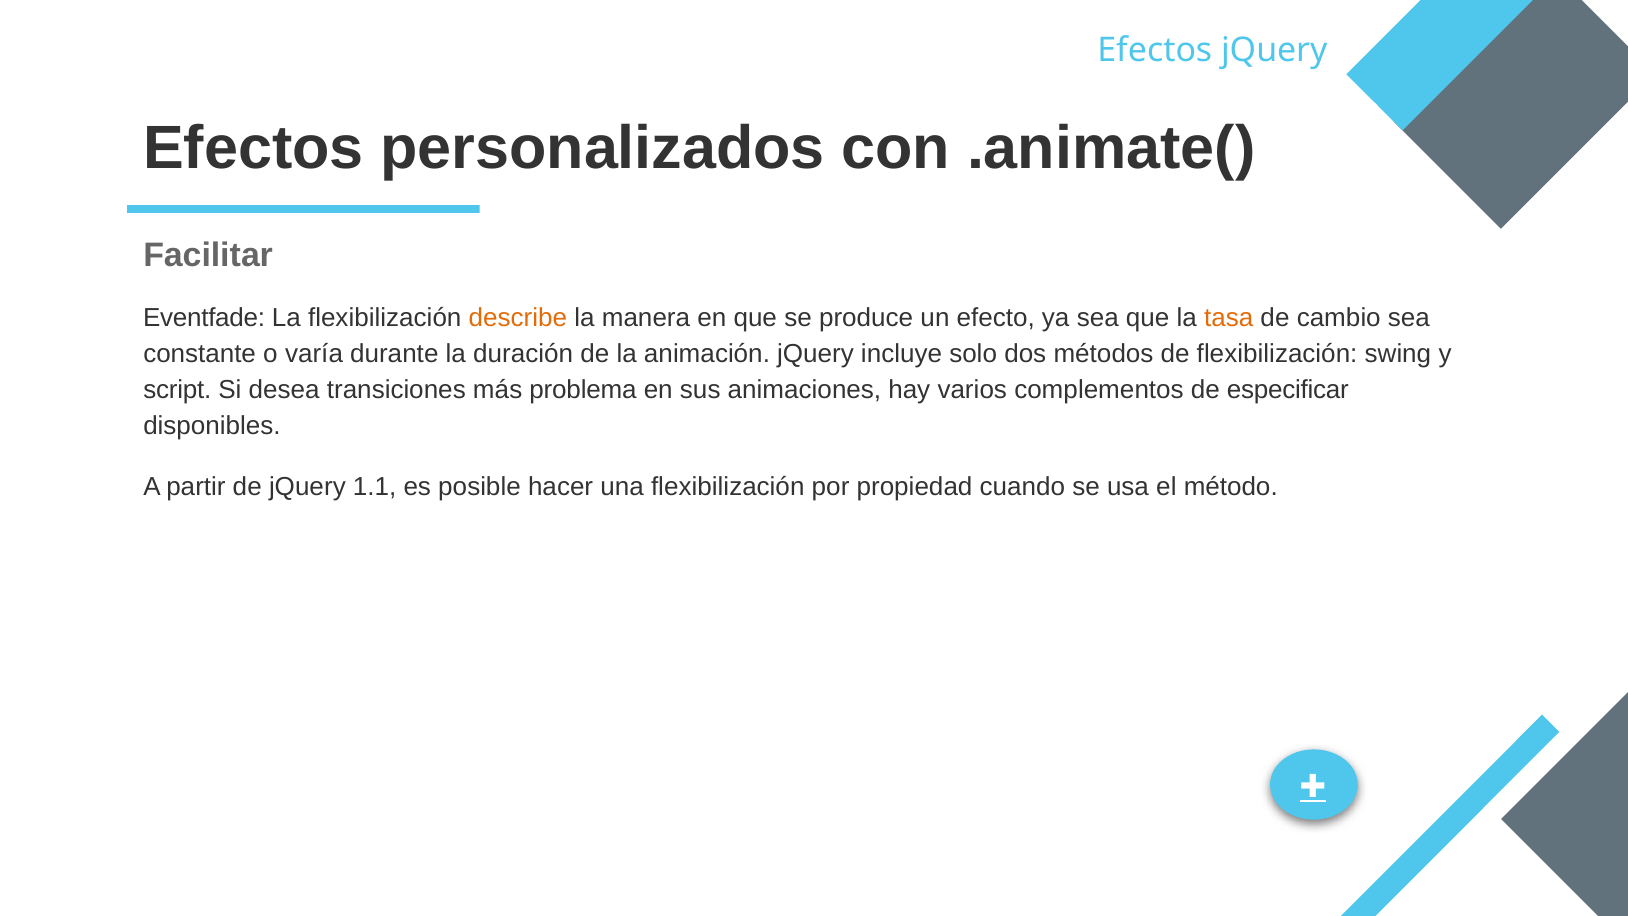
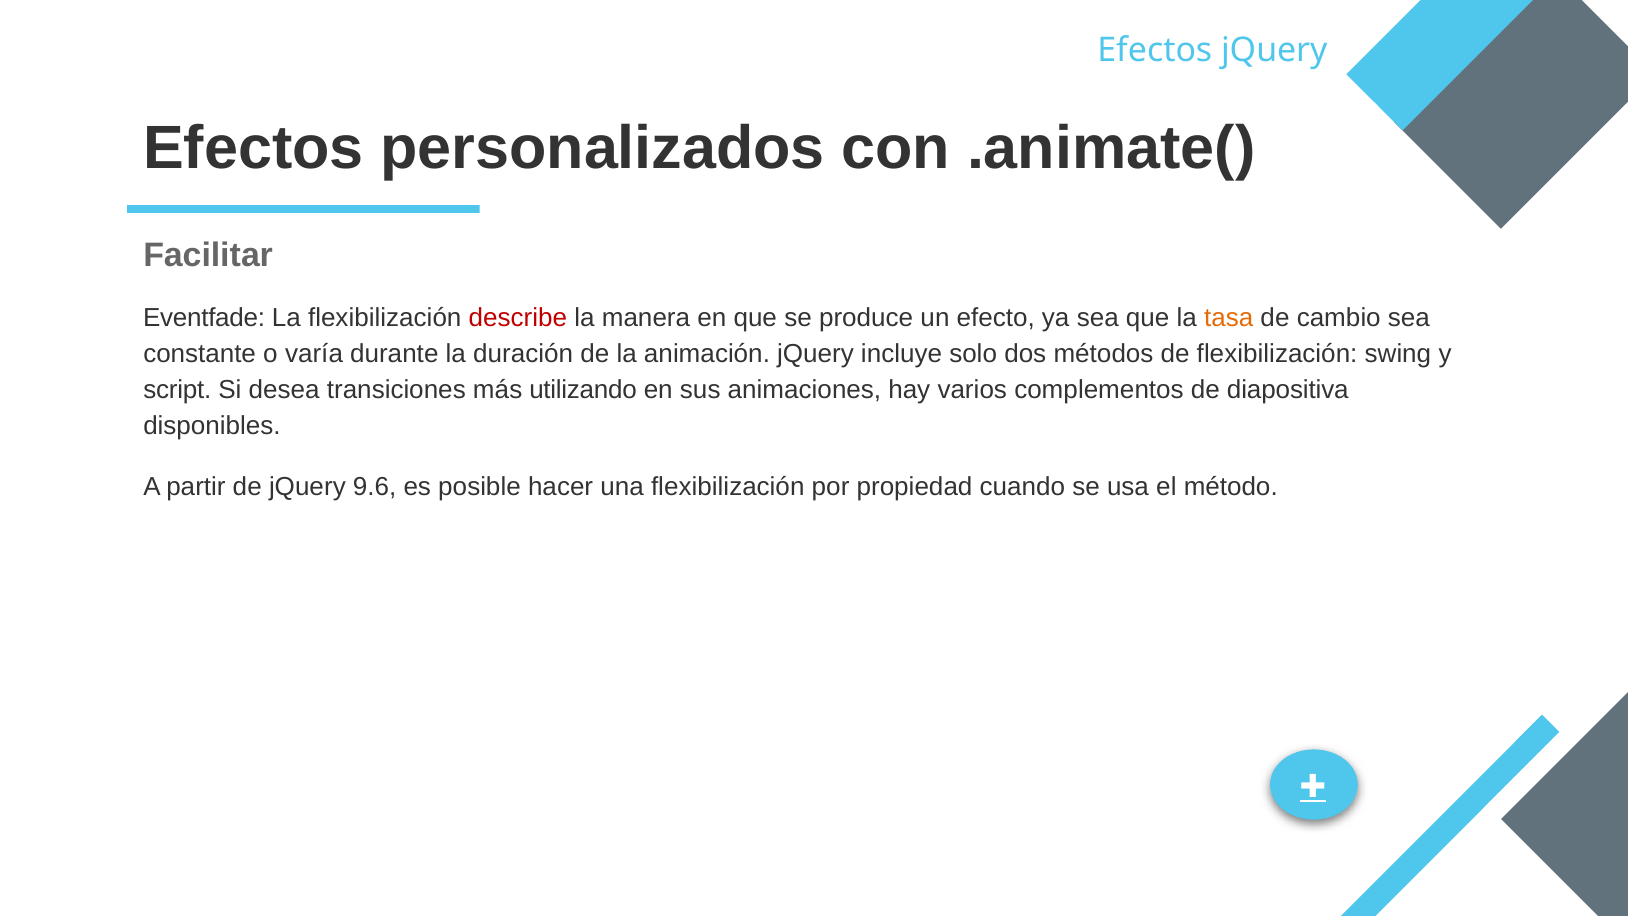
describe colour: orange -> red (518, 318)
problema: problema -> utilizando (583, 390)
especificar: especificar -> diapositiva (1288, 390)
1.1: 1.1 -> 9.6 (375, 487)
